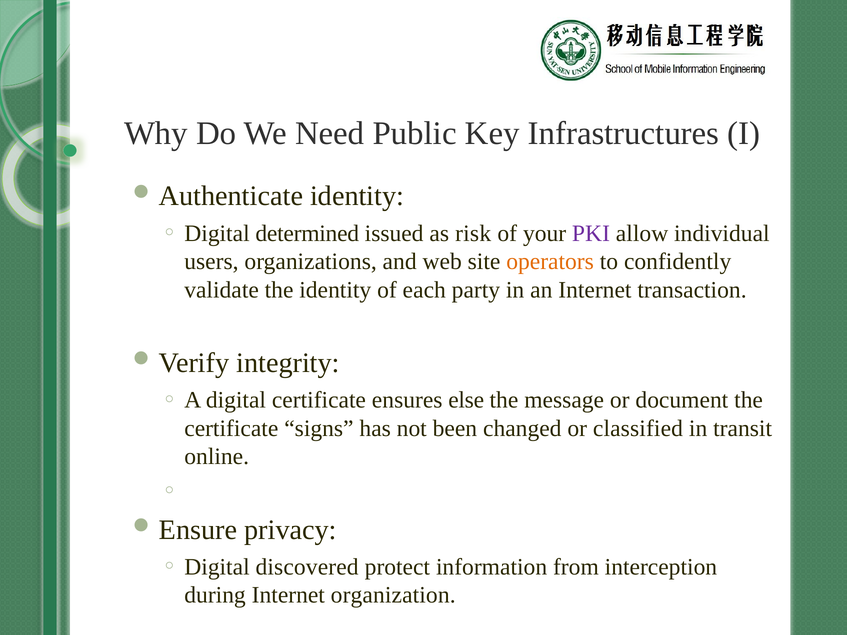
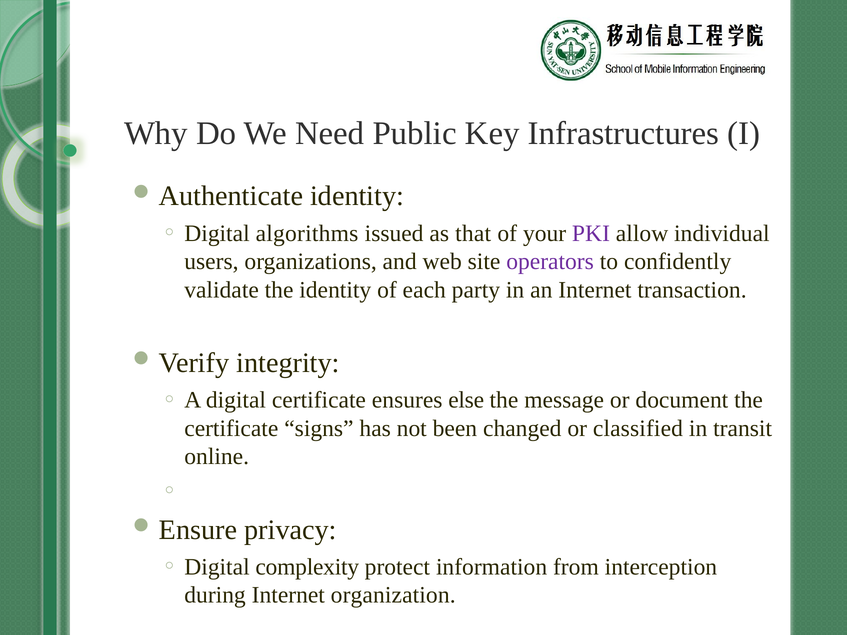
determined: determined -> algorithms (307, 233)
risk: risk -> that (473, 233)
operators colour: orange -> purple (550, 262)
discovered: discovered -> complexity (307, 567)
